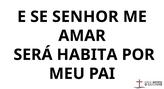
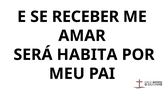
SENHOR: SENHOR -> RECEBER (85, 17)
